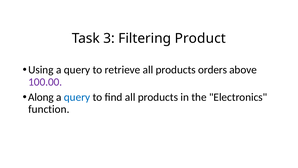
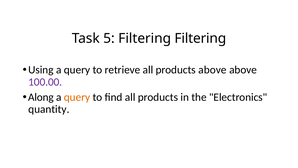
3: 3 -> 5 (109, 38)
Filtering Product: Product -> Filtering (200, 38)
products orders: orders -> above (212, 70)
query colour: blue -> orange (77, 97)
function: function -> quantity (49, 109)
